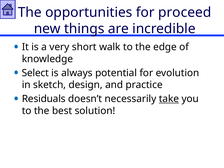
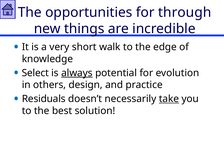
proceed: proceed -> through (185, 12)
always underline: none -> present (77, 73)
sketch: sketch -> others (50, 85)
